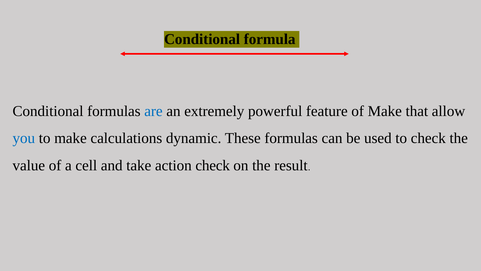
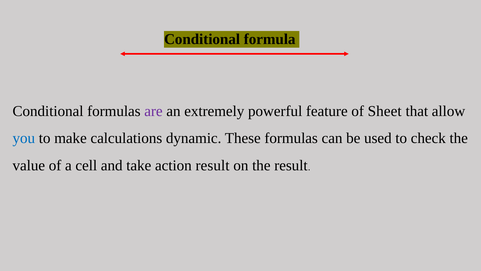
are colour: blue -> purple (153, 111)
of Make: Make -> Sheet (385, 111)
action check: check -> result (213, 165)
